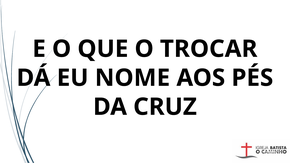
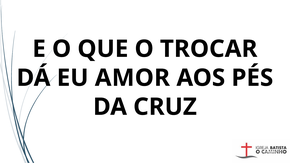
NOME: NOME -> AMOR (132, 78)
